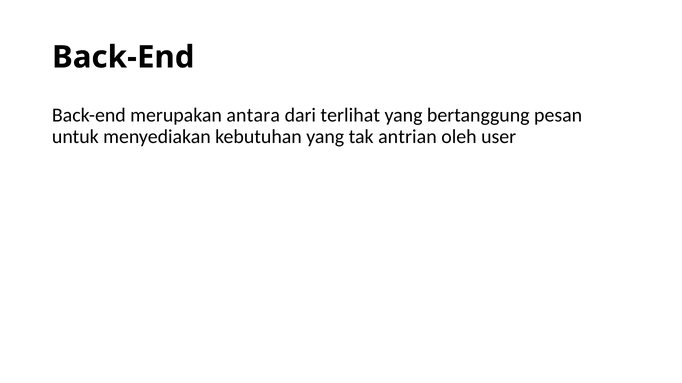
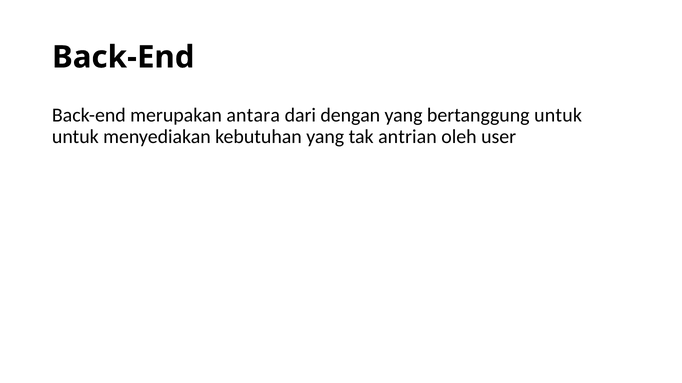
terlihat: terlihat -> dengan (350, 115)
bertanggung pesan: pesan -> untuk (558, 115)
